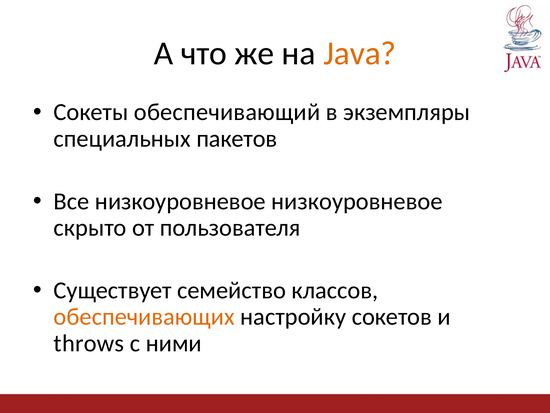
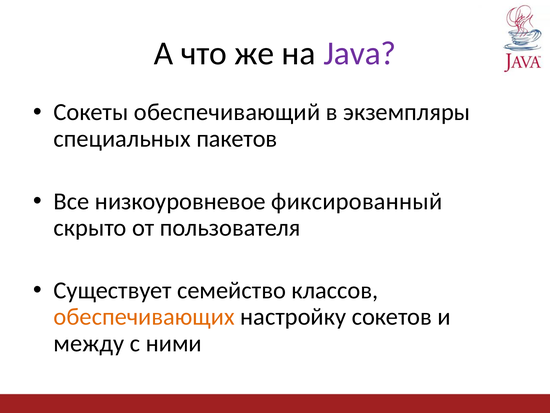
Java colour: orange -> purple (360, 53)
низкоуровневое низкоуровневое: низкоуровневое -> фиксированный (357, 201)
throws: throws -> между (89, 343)
